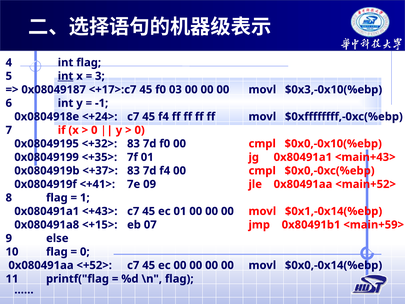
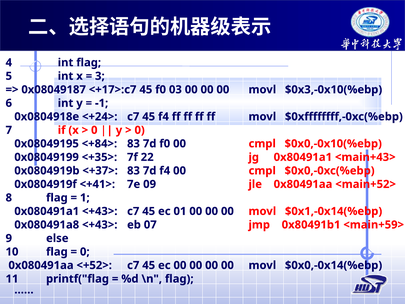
int underline: present -> none (66, 76)
<+32>: <+32> -> <+84> (99, 144)
7f 01: 01 -> 22 (147, 157)
0x080491a8 <+15>: <+15> -> <+43> (100, 225)
